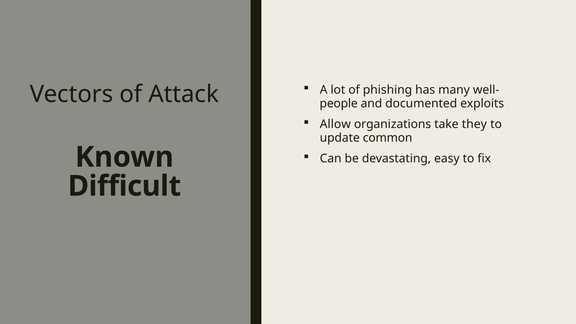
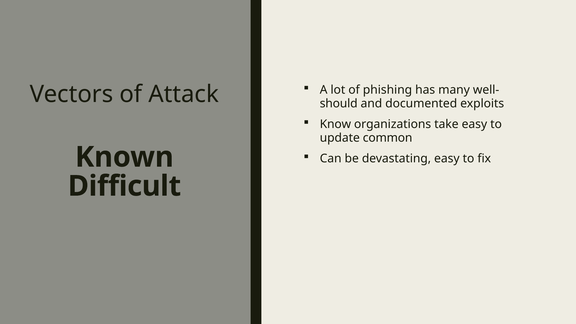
people: people -> should (339, 103)
Allow: Allow -> Know (335, 124)
take they: they -> easy (474, 124)
